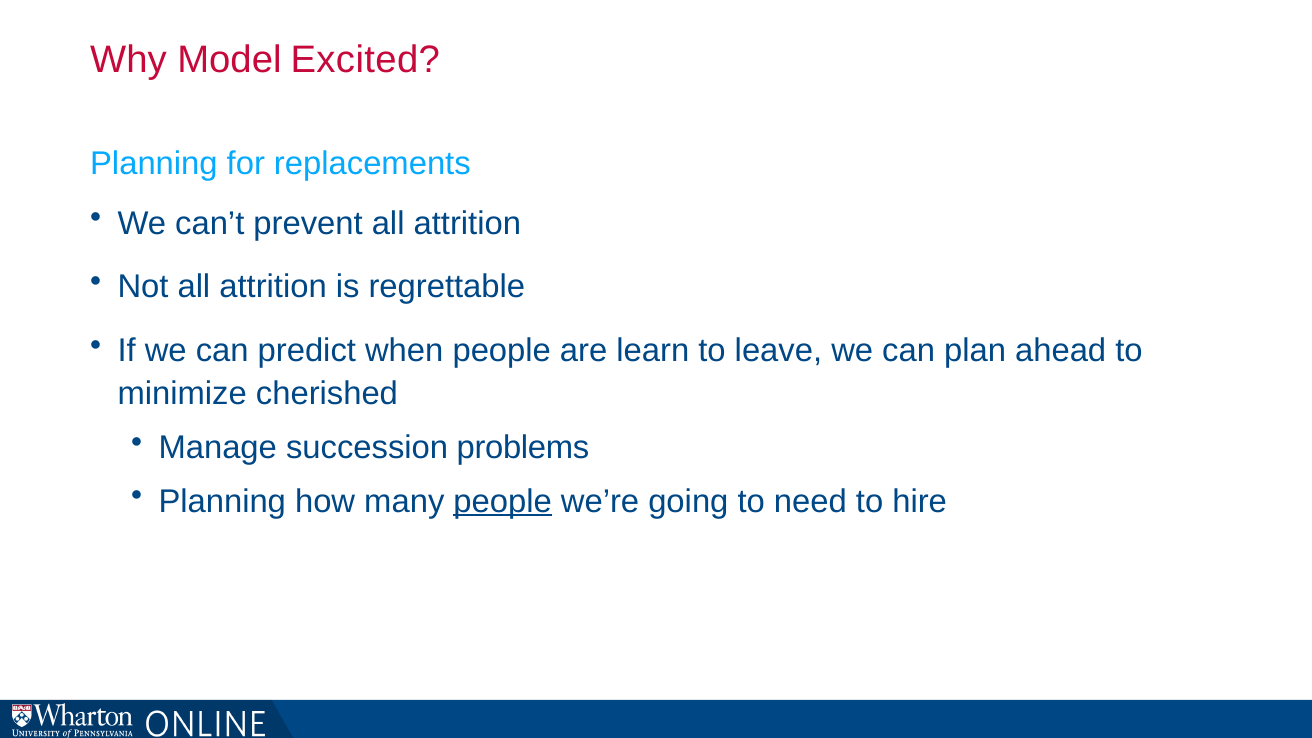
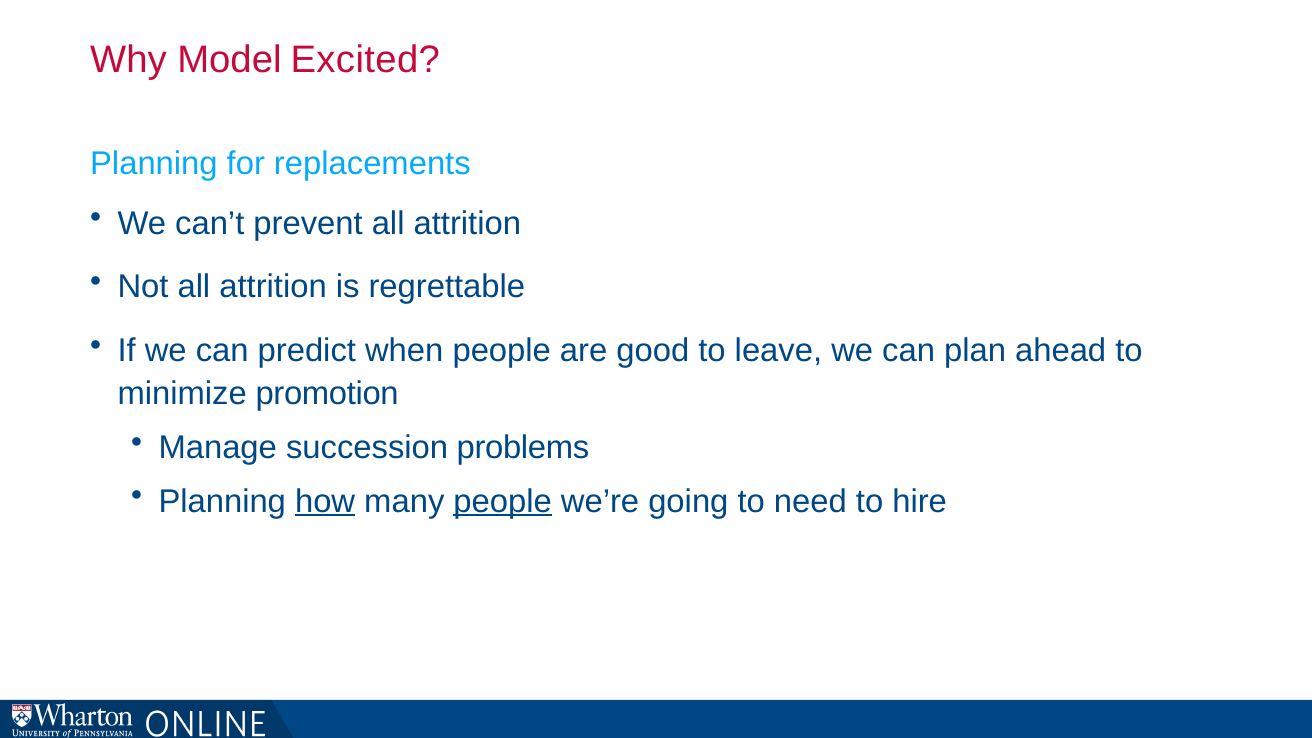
learn: learn -> good (653, 351)
cherished: cherished -> promotion (327, 394)
how underline: none -> present (325, 501)
